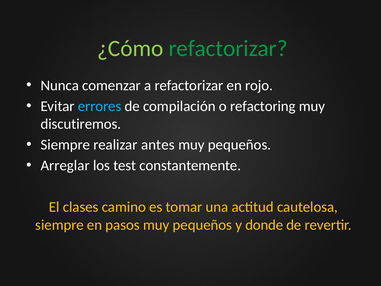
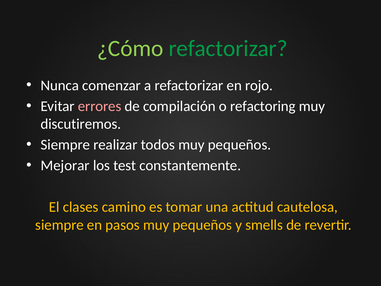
errores colour: light blue -> pink (100, 106)
antes: antes -> todos (158, 145)
Arreglar: Arreglar -> Mejorar (65, 165)
donde: donde -> smells (264, 225)
